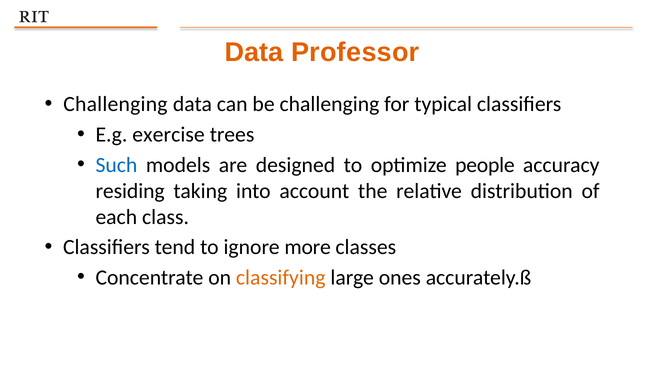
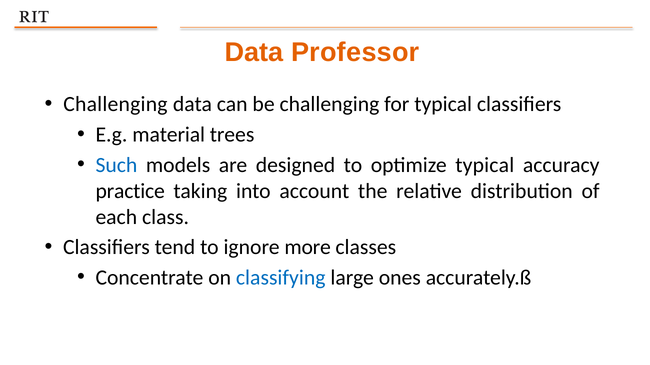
exercise: exercise -> material (169, 135)
optimize people: people -> typical (485, 165)
residing: residing -> practice (130, 191)
classifying colour: orange -> blue (281, 278)
